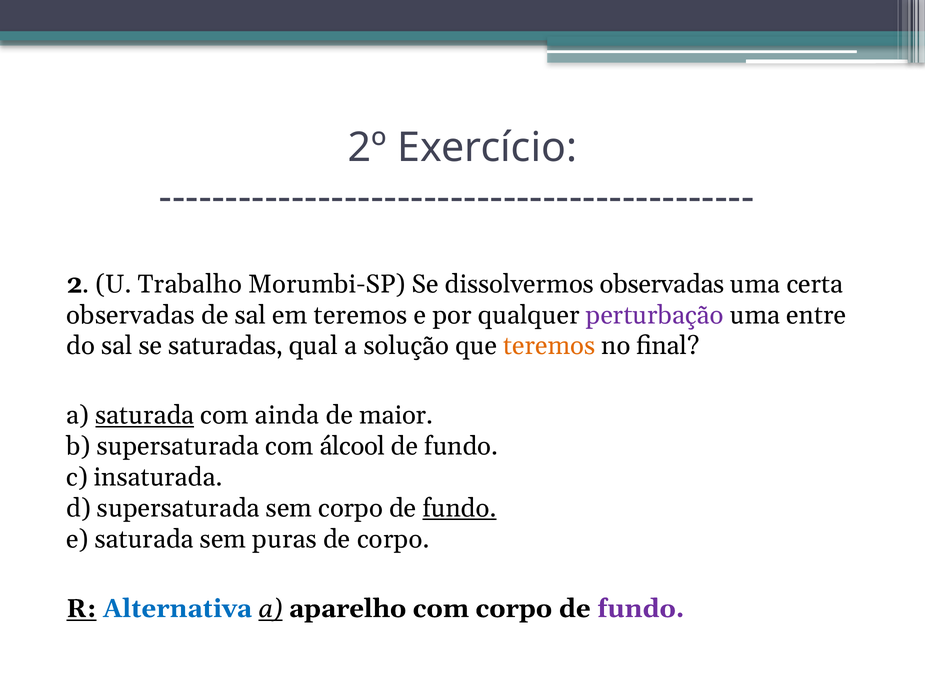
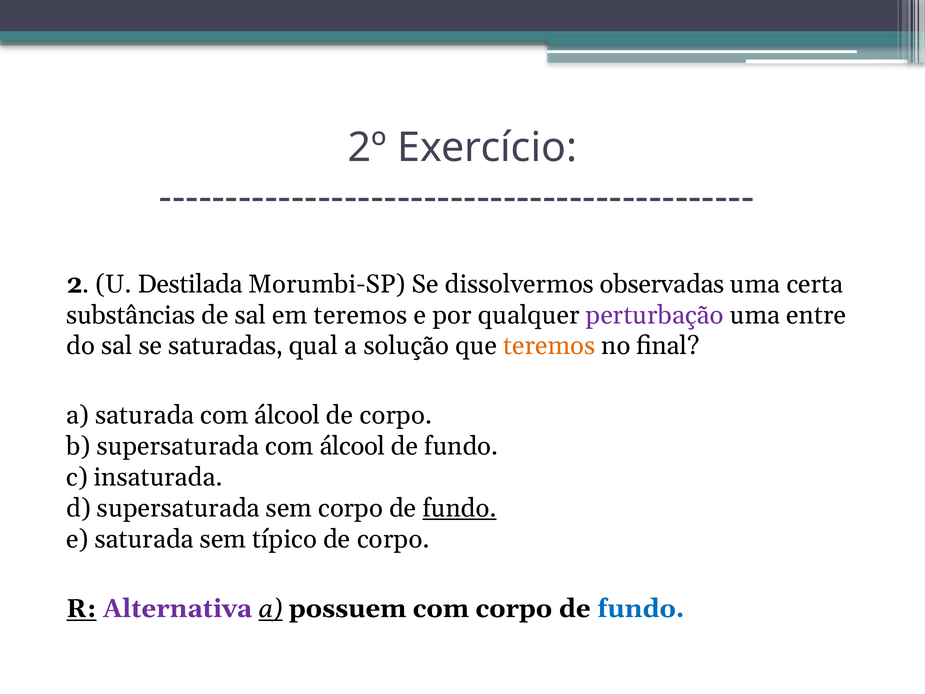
Trabalho: Trabalho -> Destilada (190, 284)
observadas: observadas -> substâncias (131, 315)
saturada underline: present -> none (145, 415)
ainda: ainda -> álcool (287, 415)
maior: maior -> corpo (396, 415)
puras: puras -> típico (285, 539)
Alternativa colour: blue -> purple (177, 608)
aparelho: aparelho -> possuem (348, 608)
fundo colour: purple -> blue (641, 608)
